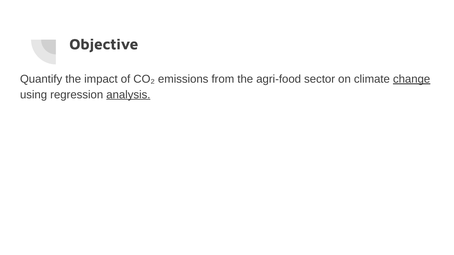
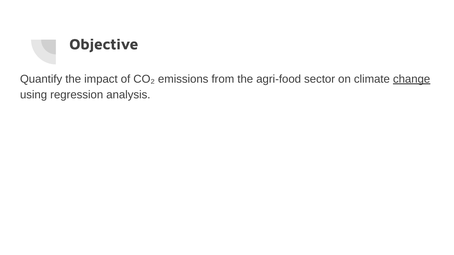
analysis underline: present -> none (128, 95)
